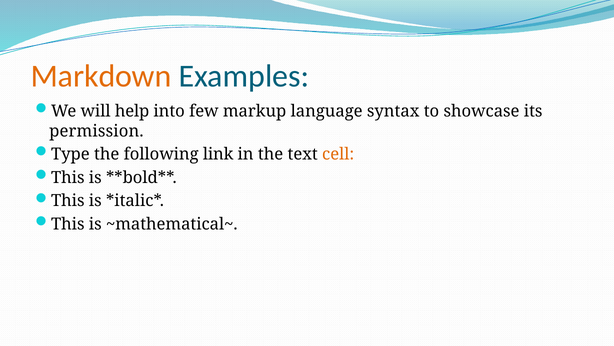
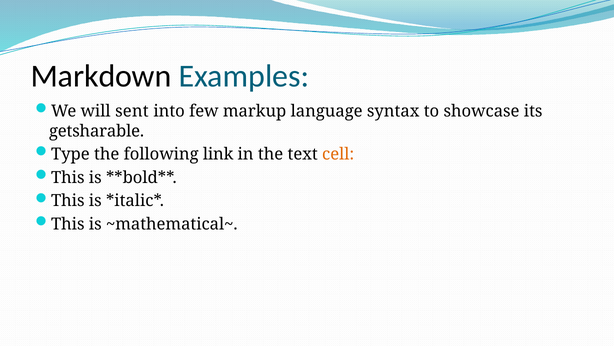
Markdown colour: orange -> black (101, 76)
help: help -> sent (132, 111)
permission: permission -> getsharable (97, 131)
